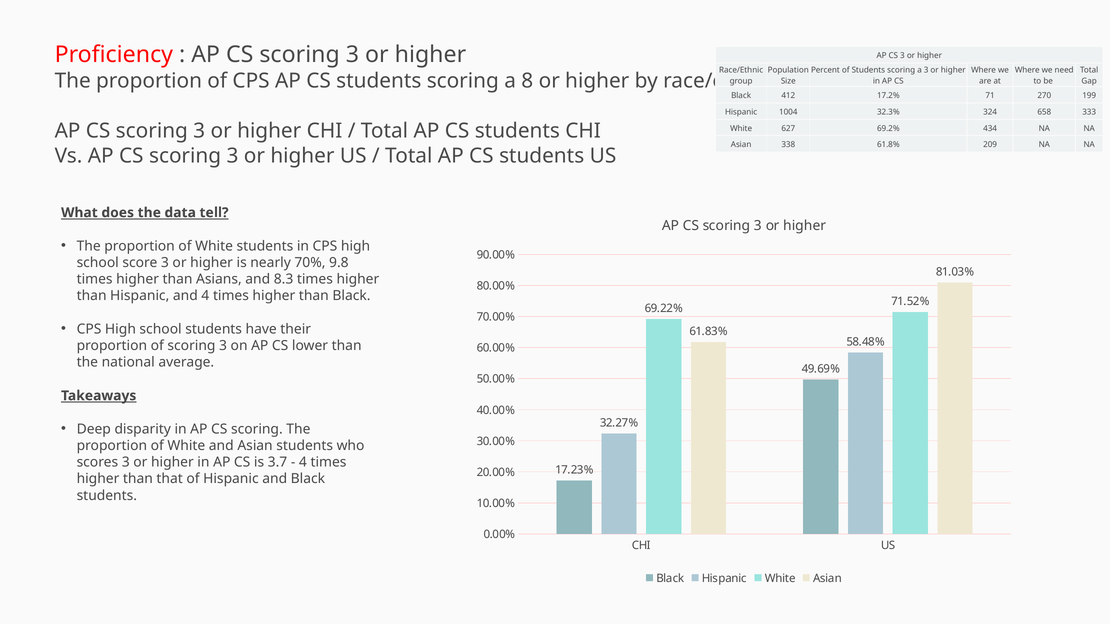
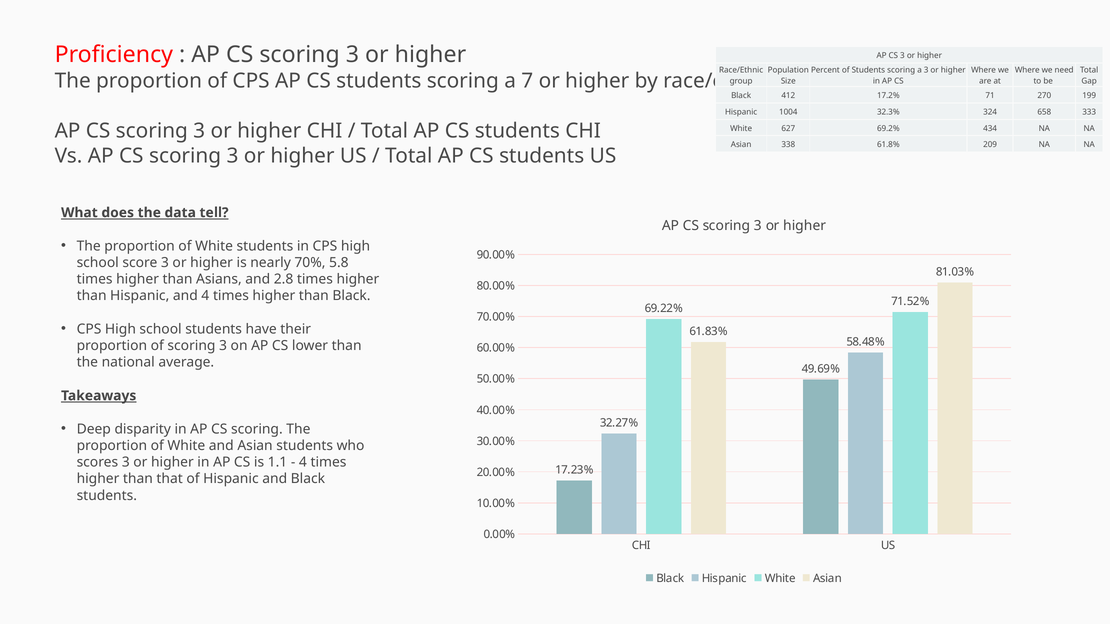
8: 8 -> 7 (527, 81)
9.8: 9.8 -> 5.8 (339, 263)
8.3: 8.3 -> 2.8 (284, 279)
3.7: 3.7 -> 1.1 (278, 463)
